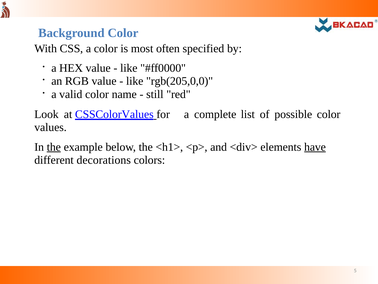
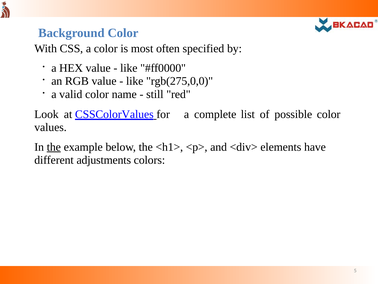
rgb(205,0,0: rgb(205,0,0 -> rgb(275,0,0 (180, 81)
have underline: present -> none (315, 147)
decorations: decorations -> adjustments (104, 160)
